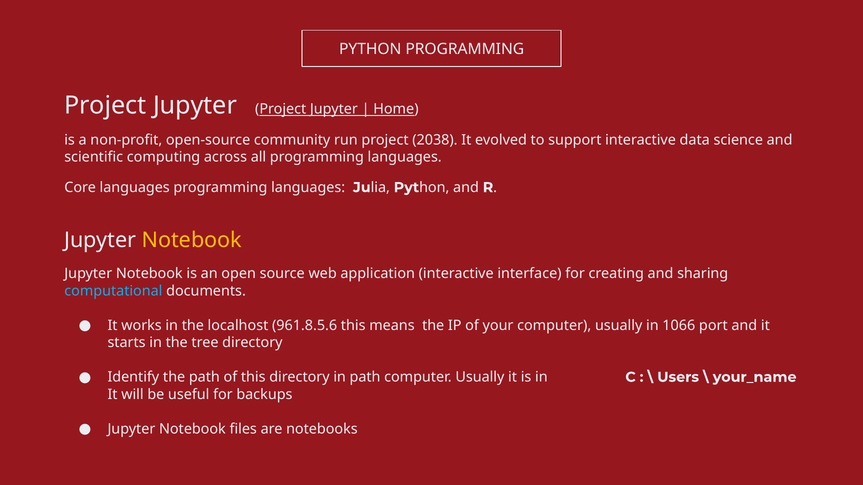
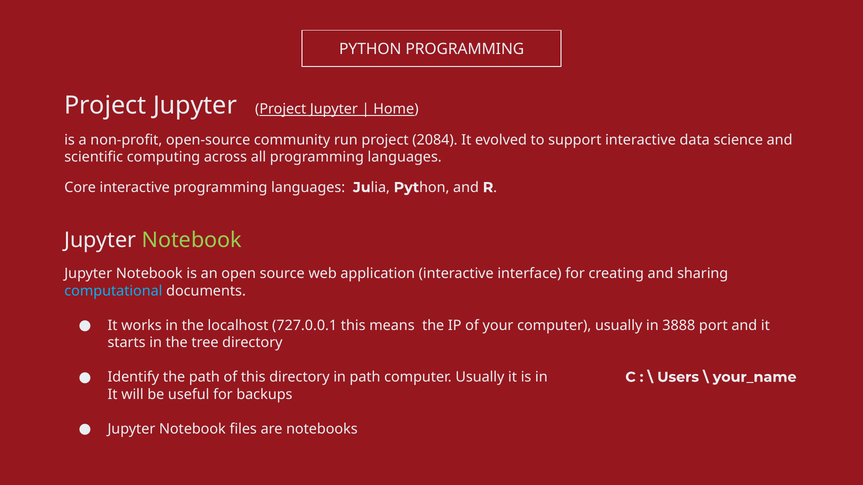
2038: 2038 -> 2084 (435, 140)
Core languages: languages -> interactive (135, 188)
Notebook colour: yellow -> light green (192, 240)
961.8.5.6: 961.8.5.6 -> 727.0.0.1 (305, 326)
1066: 1066 -> 3888 (679, 326)
